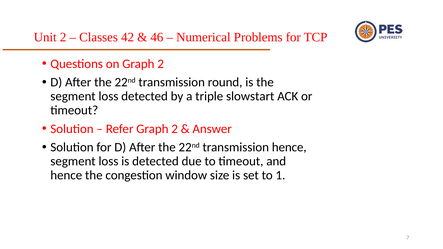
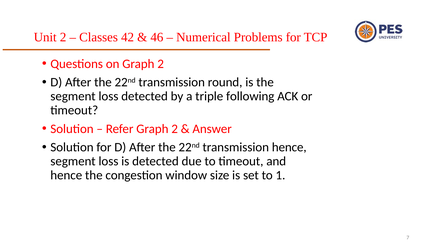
slowstart: slowstart -> following (250, 96)
